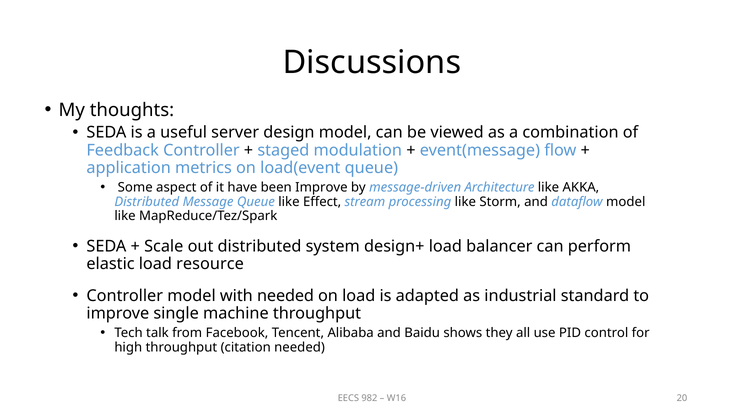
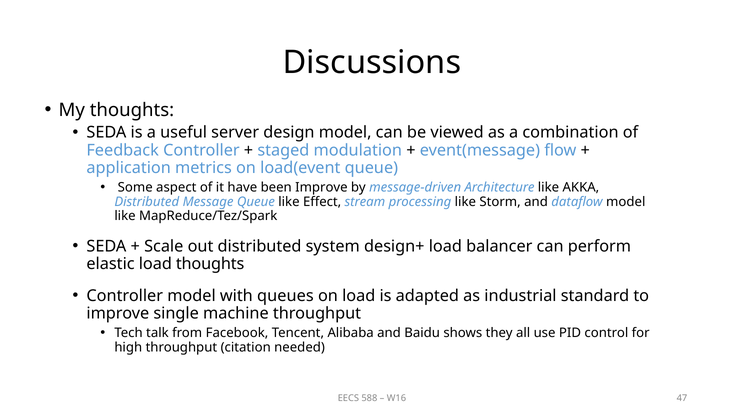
load resource: resource -> thoughts (210, 264)
with needed: needed -> queues (285, 296)
982: 982 -> 588 (369, 399)
20: 20 -> 47 (682, 399)
